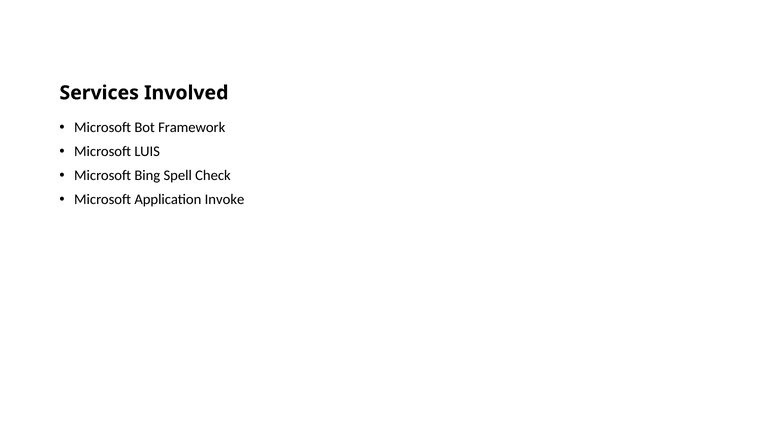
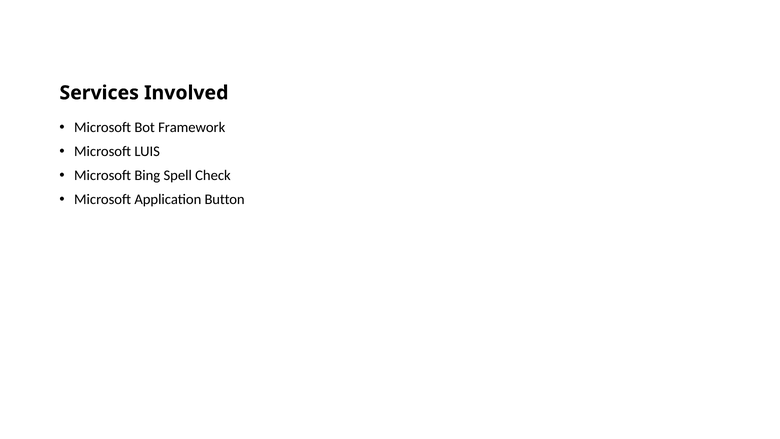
Invoke: Invoke -> Button (225, 199)
